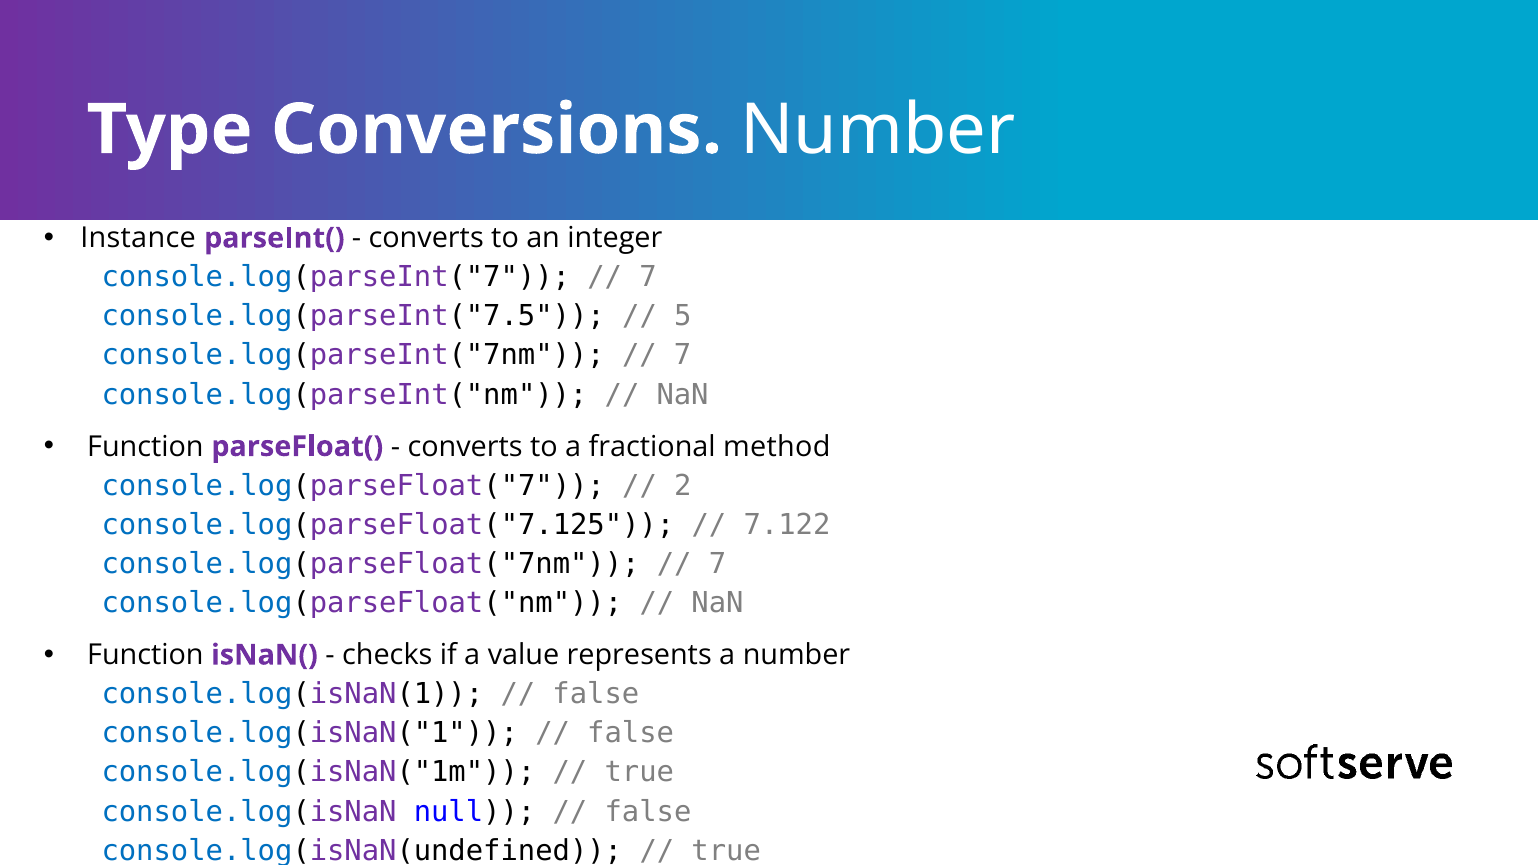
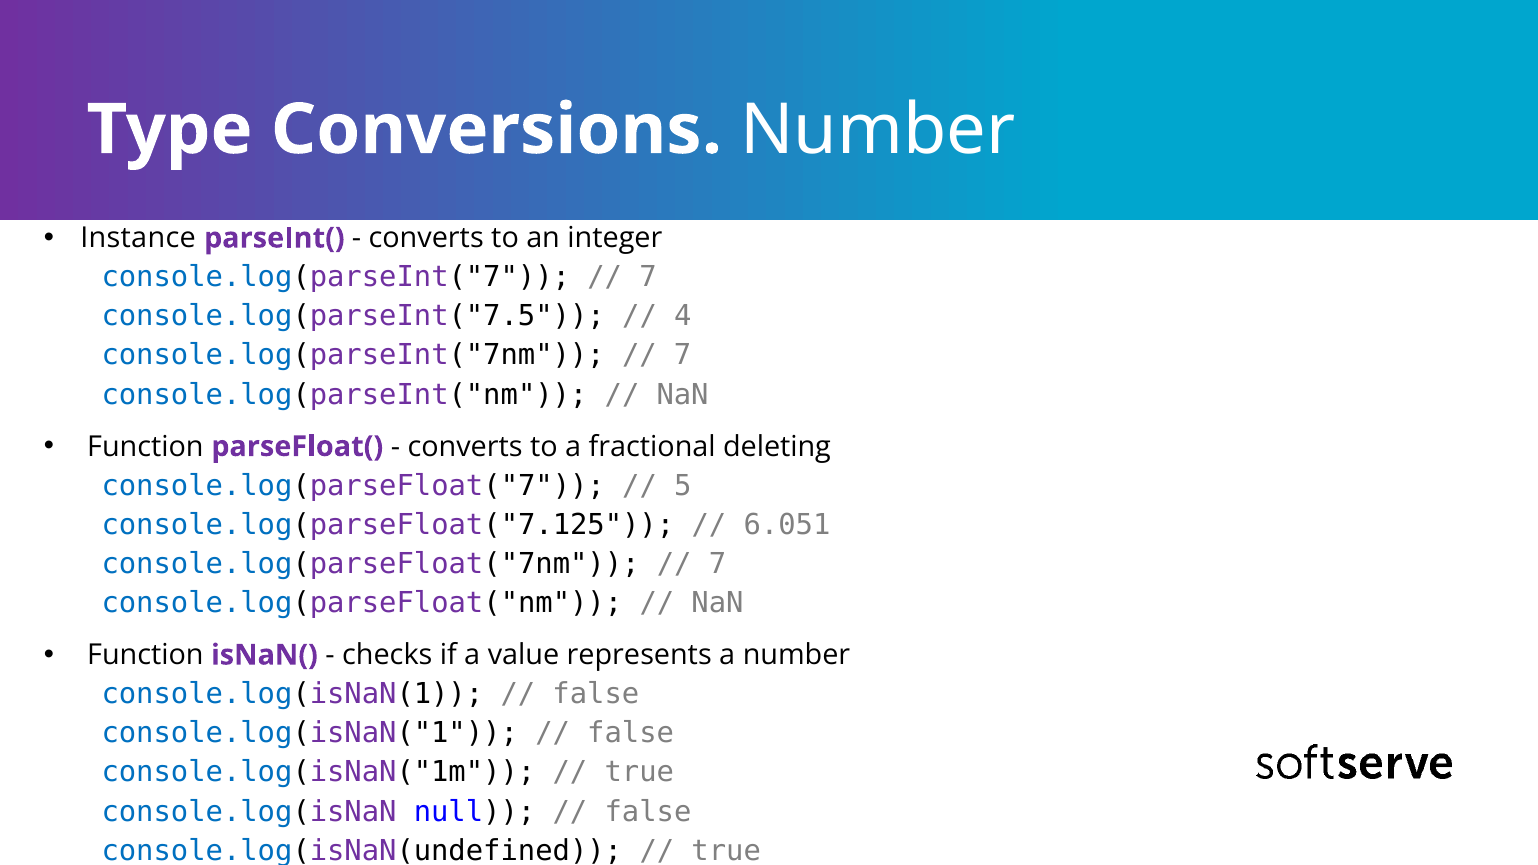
5: 5 -> 4 (683, 316)
method: method -> deleting (777, 447)
2: 2 -> 5 (683, 486)
7.122: 7.122 -> 6.051 (787, 525)
